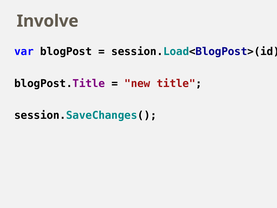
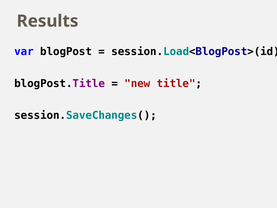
Involve: Involve -> Results (47, 21)
